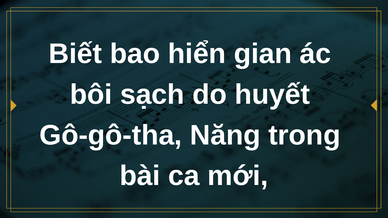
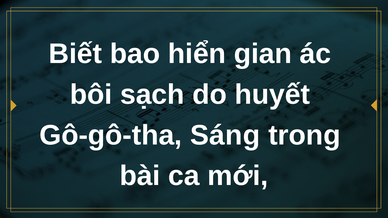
Năng: Năng -> Sáng (225, 135)
